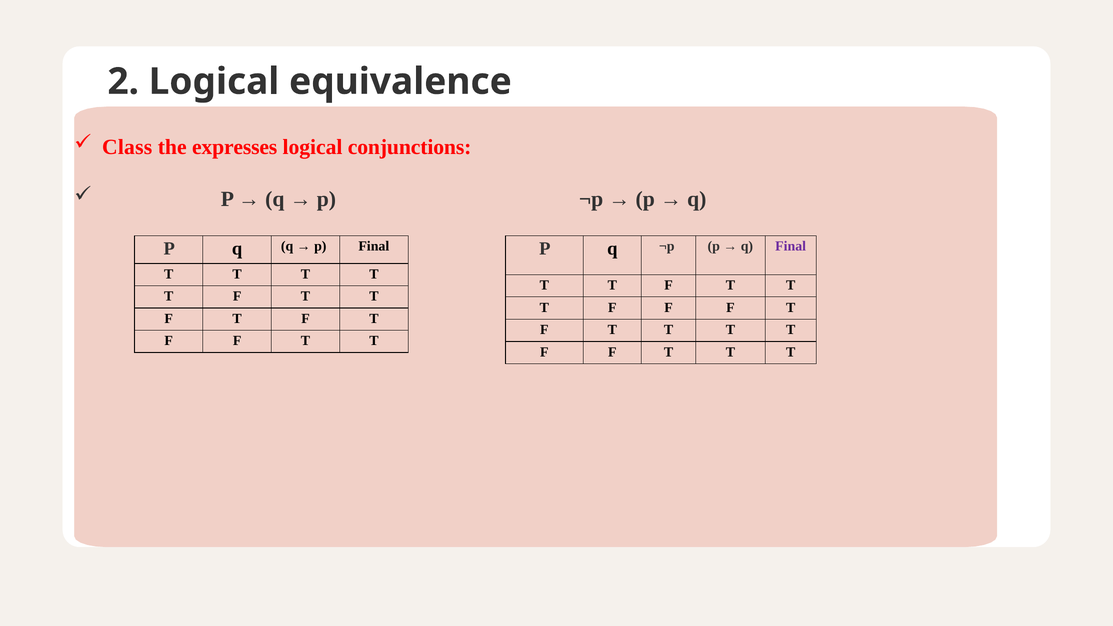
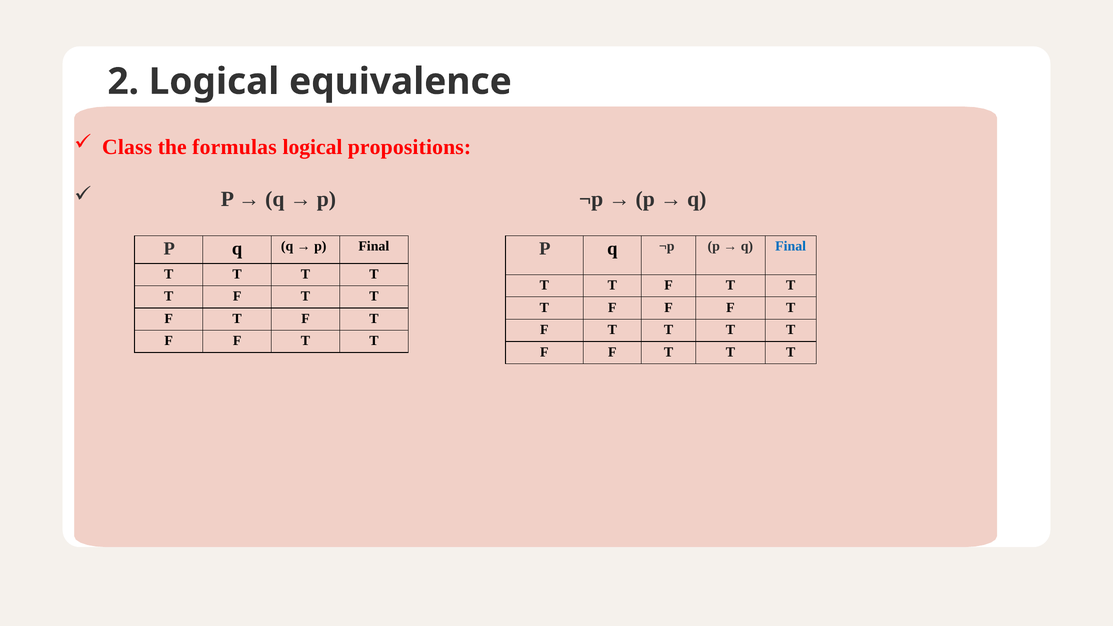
expresses: expresses -> formulas (234, 147)
conjunctions: conjunctions -> propositions (409, 147)
Final colour: purple -> blue (791, 246)
